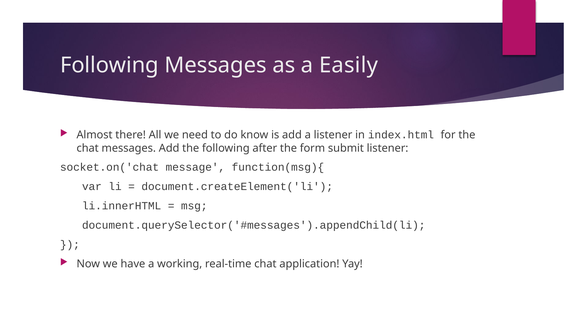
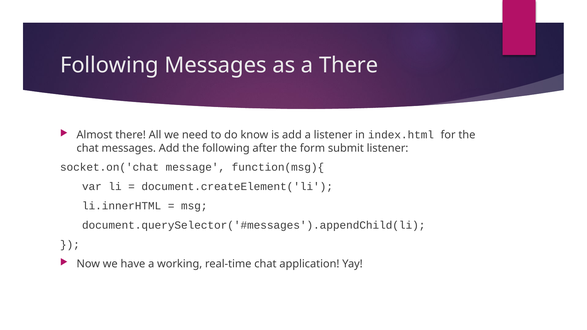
a Easily: Easily -> There (349, 65)
